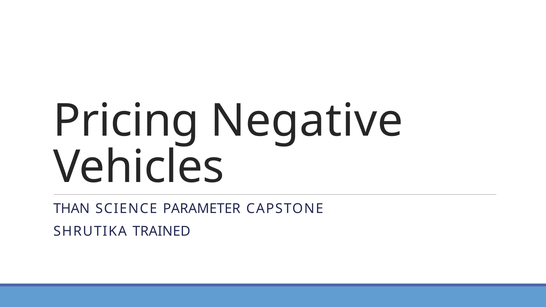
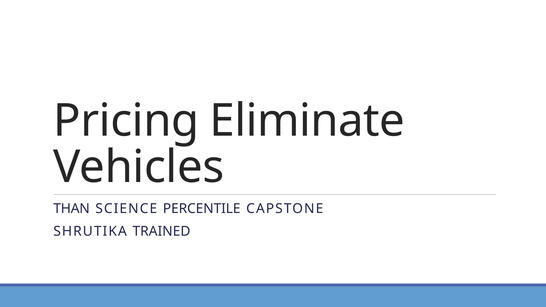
Negative: Negative -> Eliminate (307, 121)
PARAMETER: PARAMETER -> PERCENTILE (202, 209)
